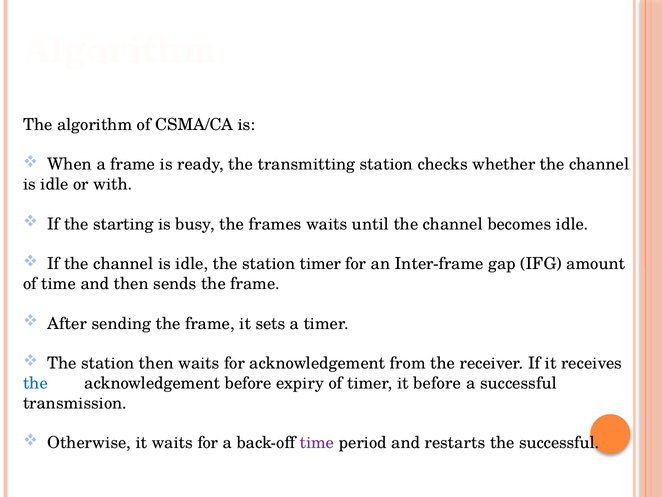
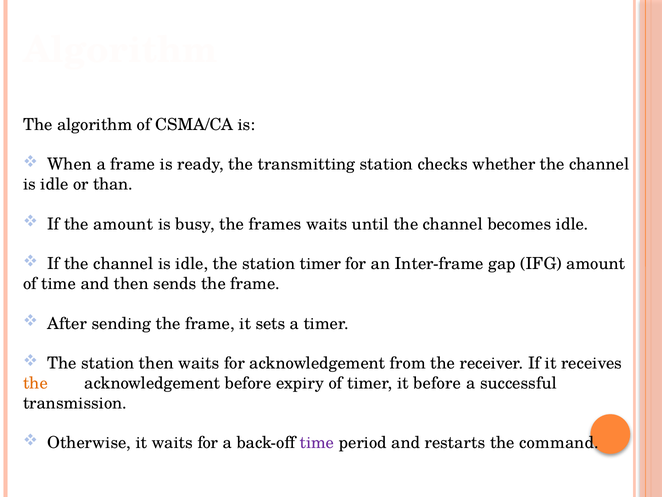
with: with -> than (113, 184)
the starting: starting -> amount (123, 224)
the colour: blue -> orange (35, 383)
the successful: successful -> command (559, 442)
